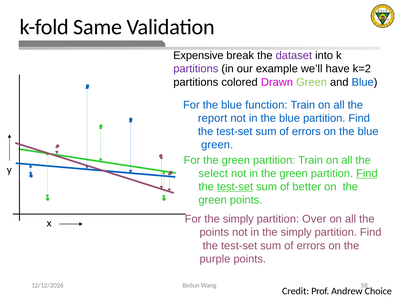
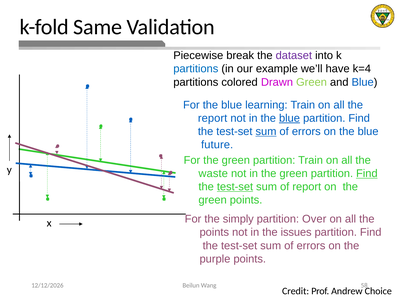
Expensive: Expensive -> Piecewise (198, 56)
partitions colour: purple -> blue (196, 69)
k=2: k=2 -> k=4 (362, 69)
function: function -> learning (266, 105)
blue underline: none -> present (289, 118)
sum underline: none -> present (266, 132)
green: green -> future (217, 145)
select: select -> waste (213, 174)
of better: better -> report (307, 187)
in the simply: simply -> issues (296, 233)
